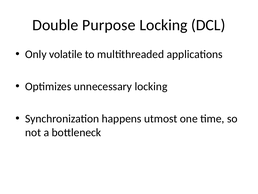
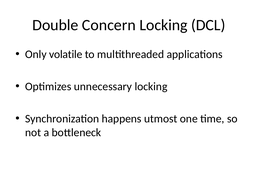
Purpose: Purpose -> Concern (109, 25)
